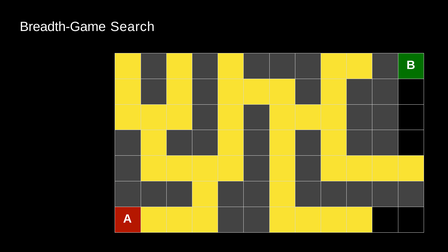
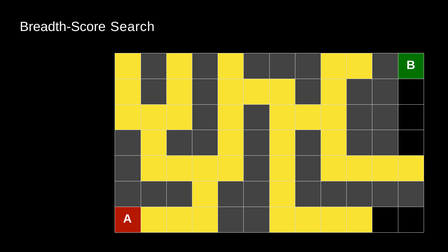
Breadth-Game: Breadth-Game -> Breadth-Score (63, 27)
